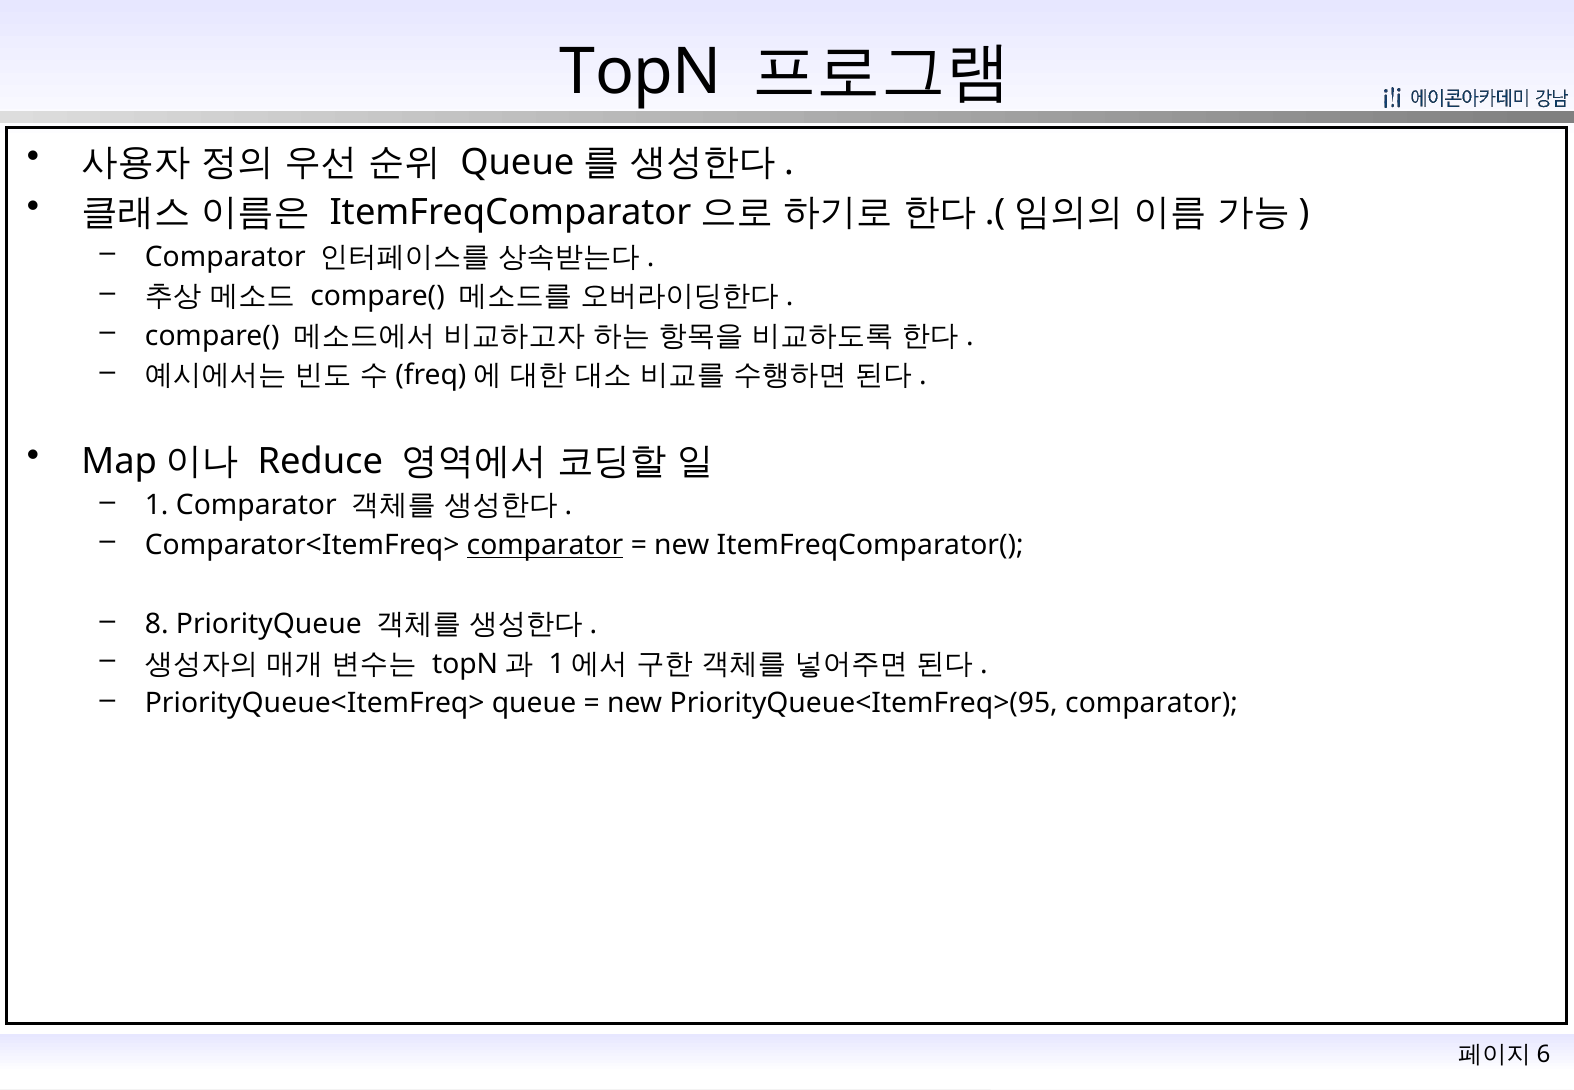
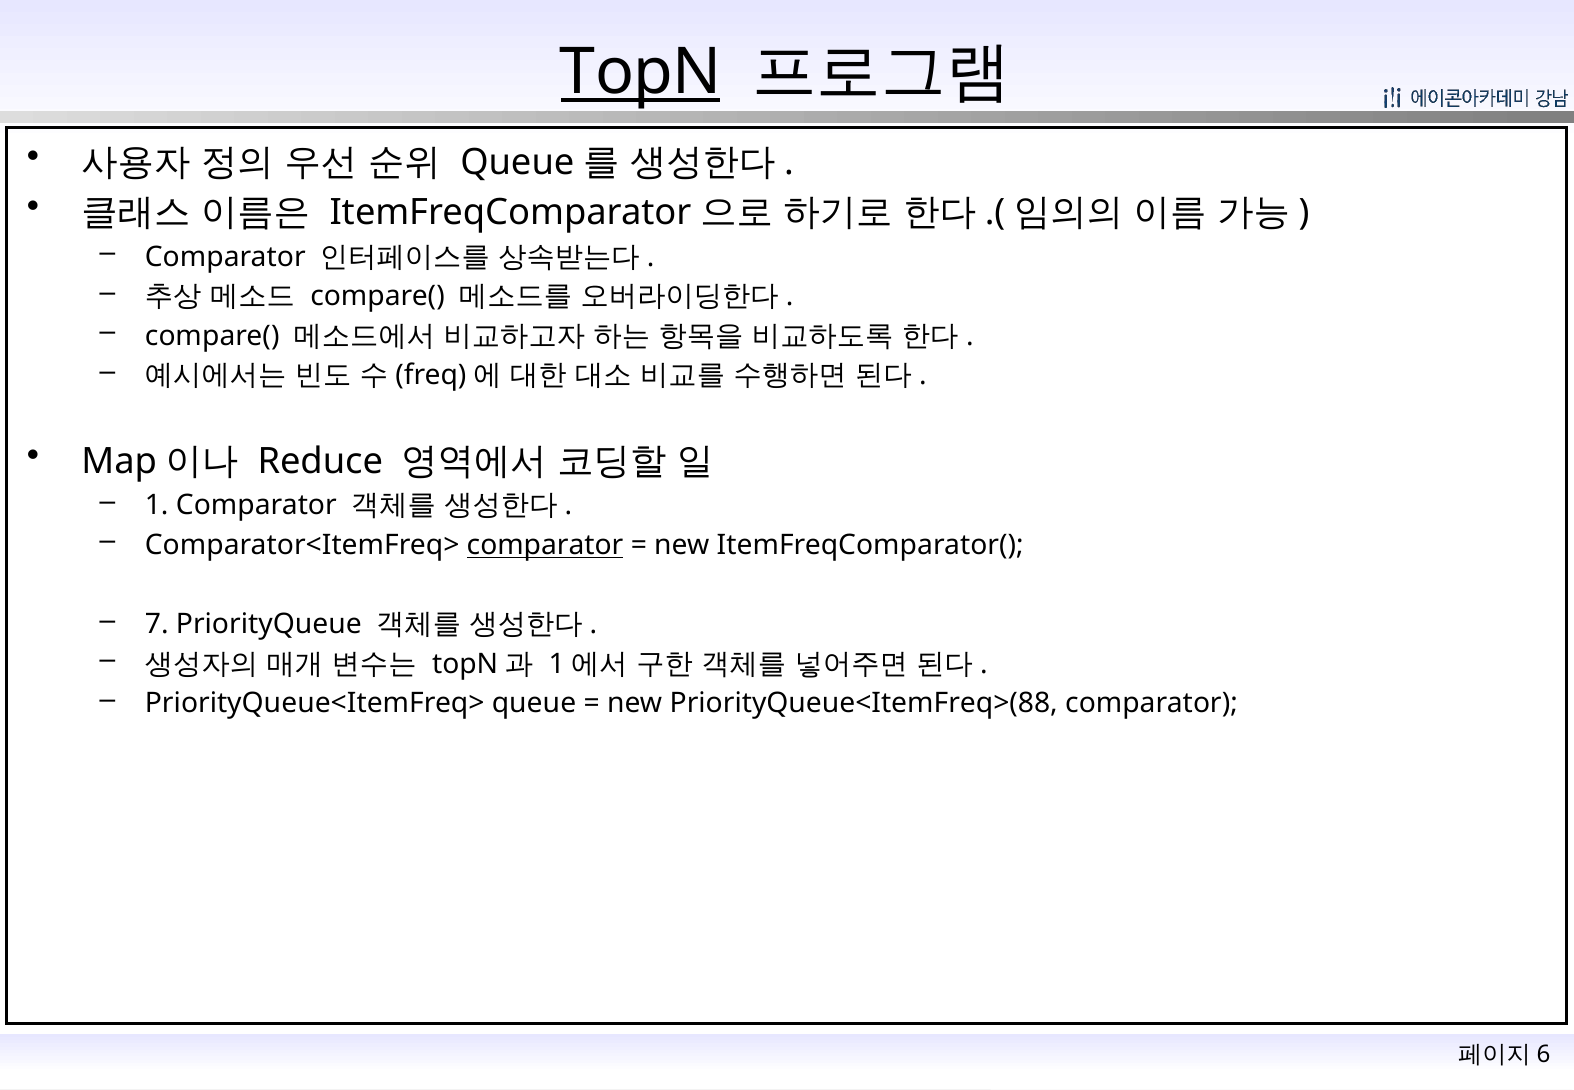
TopN underline: none -> present (641, 72)
8: 8 -> 7 (157, 624)
PriorityQueue<ItemFreq>(95: PriorityQueue<ItemFreq>(95 -> PriorityQueue<ItemFreq>(88 (864, 703)
